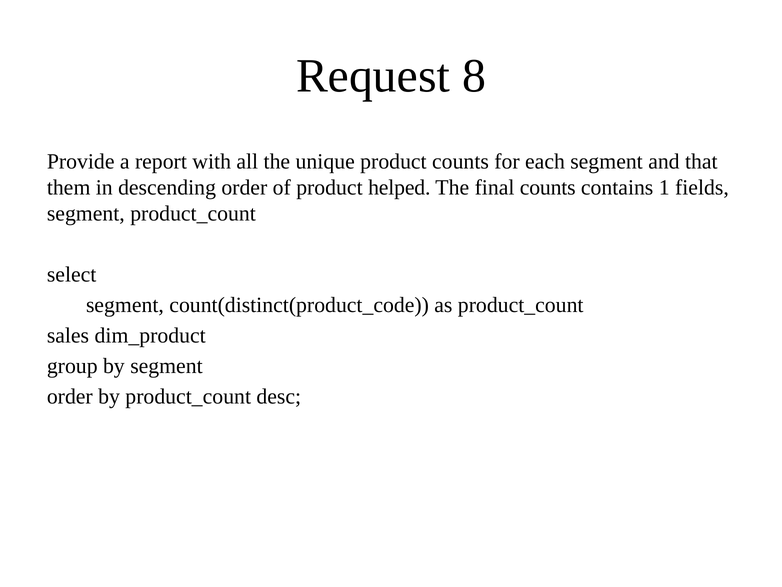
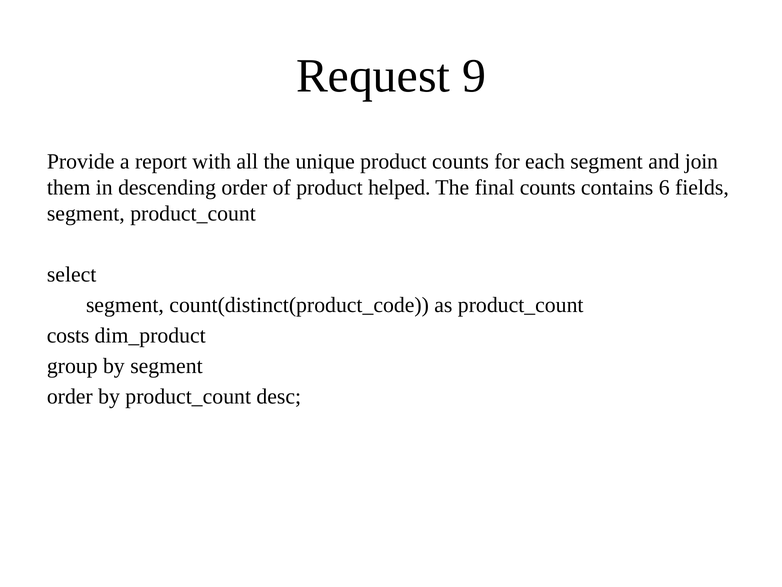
8: 8 -> 9 (474, 76)
that: that -> join (701, 161)
1: 1 -> 6 (664, 187)
sales: sales -> costs (68, 335)
